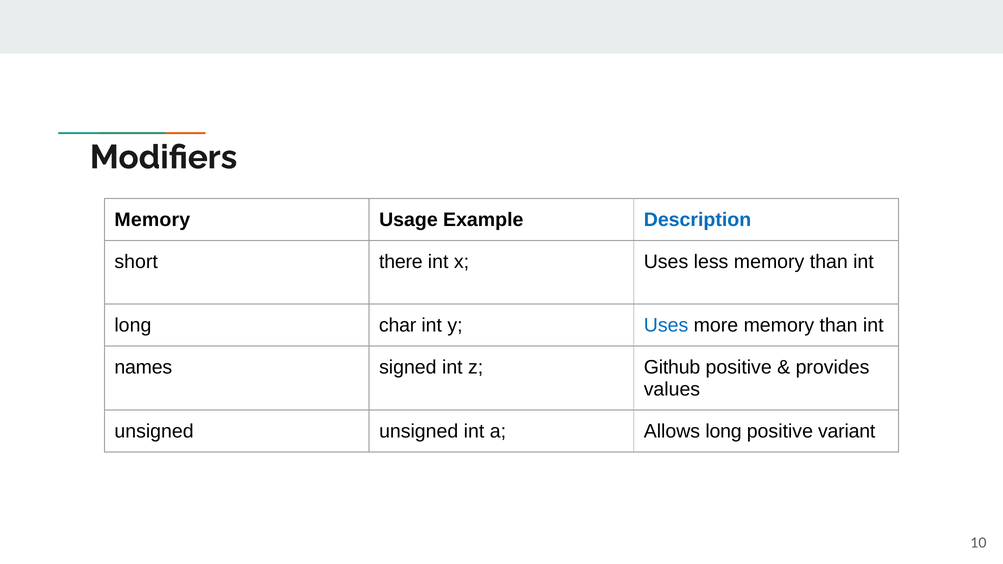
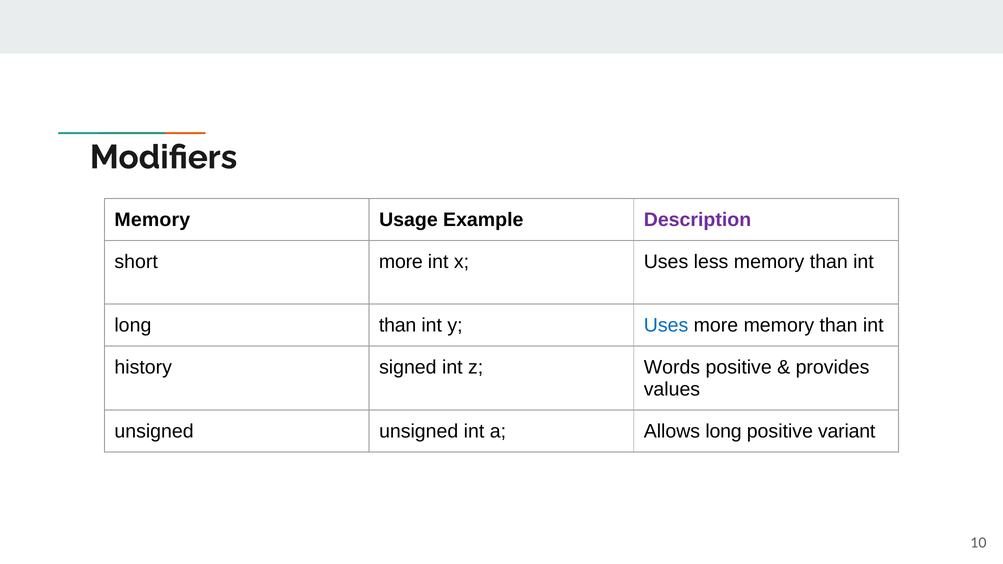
Description colour: blue -> purple (697, 220)
short there: there -> more (401, 262)
long char: char -> than (398, 326)
names: names -> history (143, 368)
Github: Github -> Words (672, 368)
